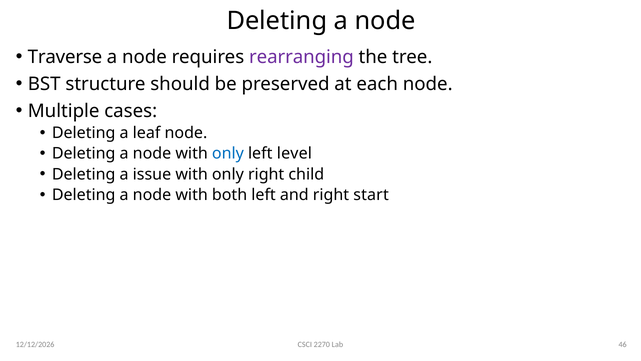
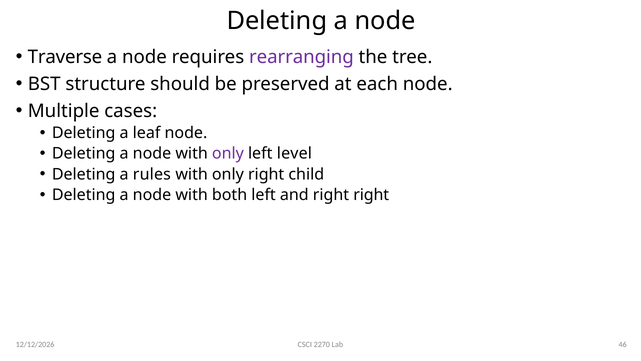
only colour: blue -> purple (228, 153)
issue: issue -> rules (152, 174)
right start: start -> right (371, 195)
